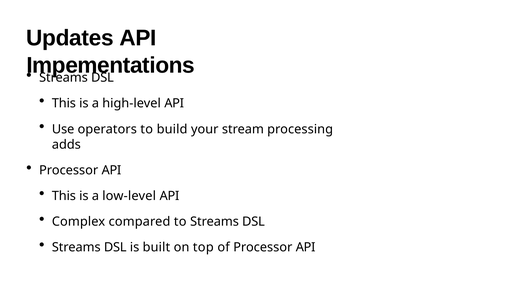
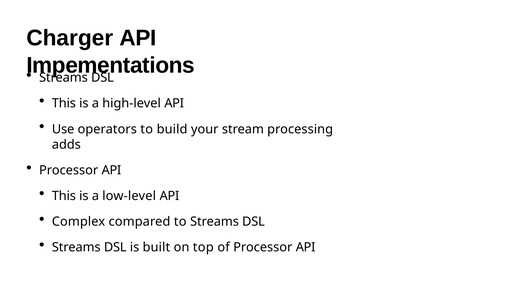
Updates: Updates -> Charger (70, 38)
